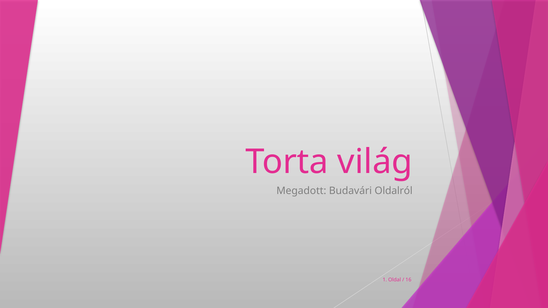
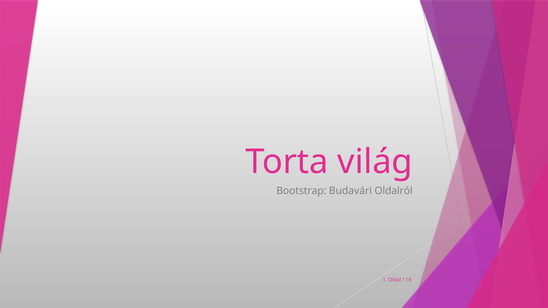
Megadott: Megadott -> Bootstrap (301, 191)
